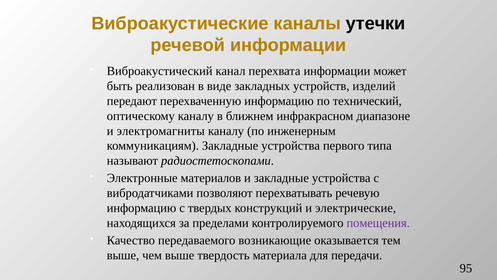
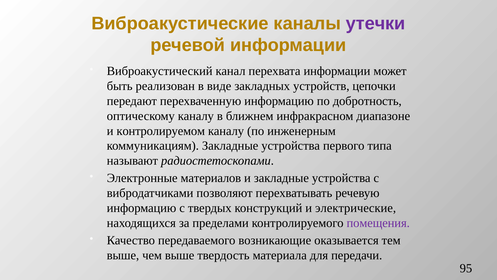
утечки colour: black -> purple (376, 23)
изделий: изделий -> цепочки (374, 86)
технический: технический -> добротность (367, 101)
электромагниты: электромагниты -> контролируемом (161, 131)
